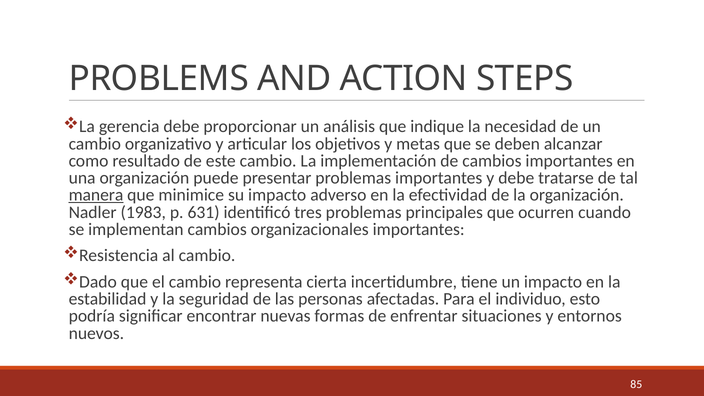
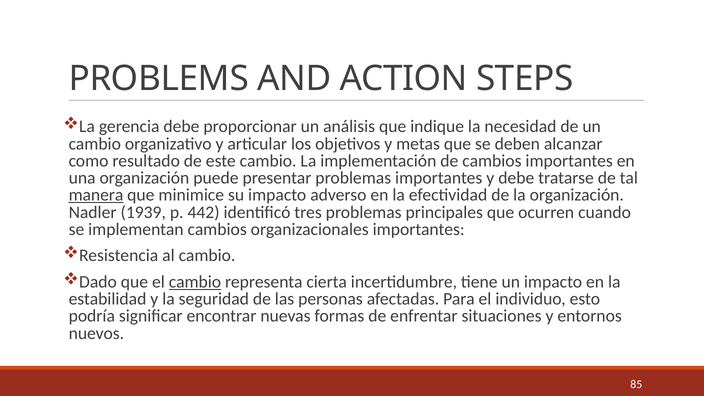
1983: 1983 -> 1939 (143, 212)
631: 631 -> 442 (204, 212)
cambio underline: none -> present (195, 282)
